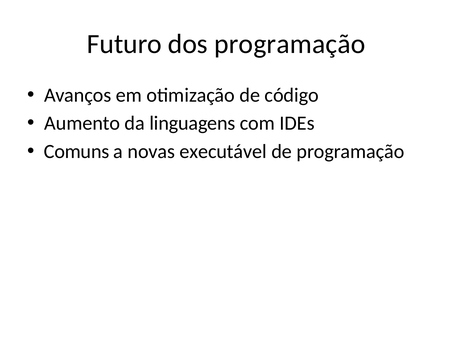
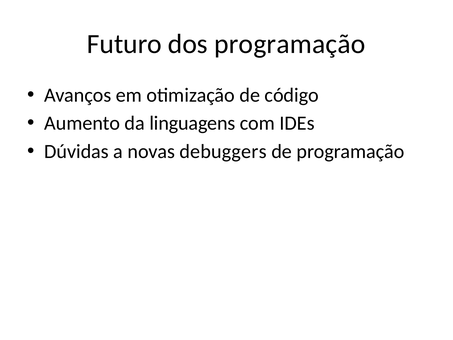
Comuns: Comuns -> Dúvidas (76, 151)
executável: executável -> debuggers (223, 151)
